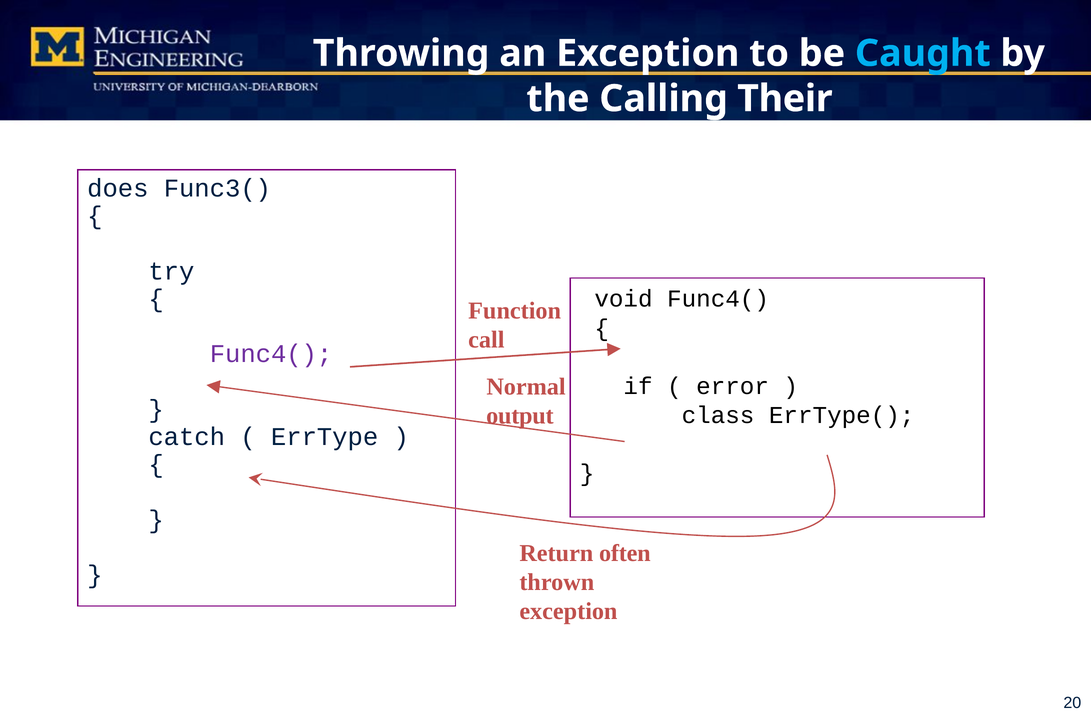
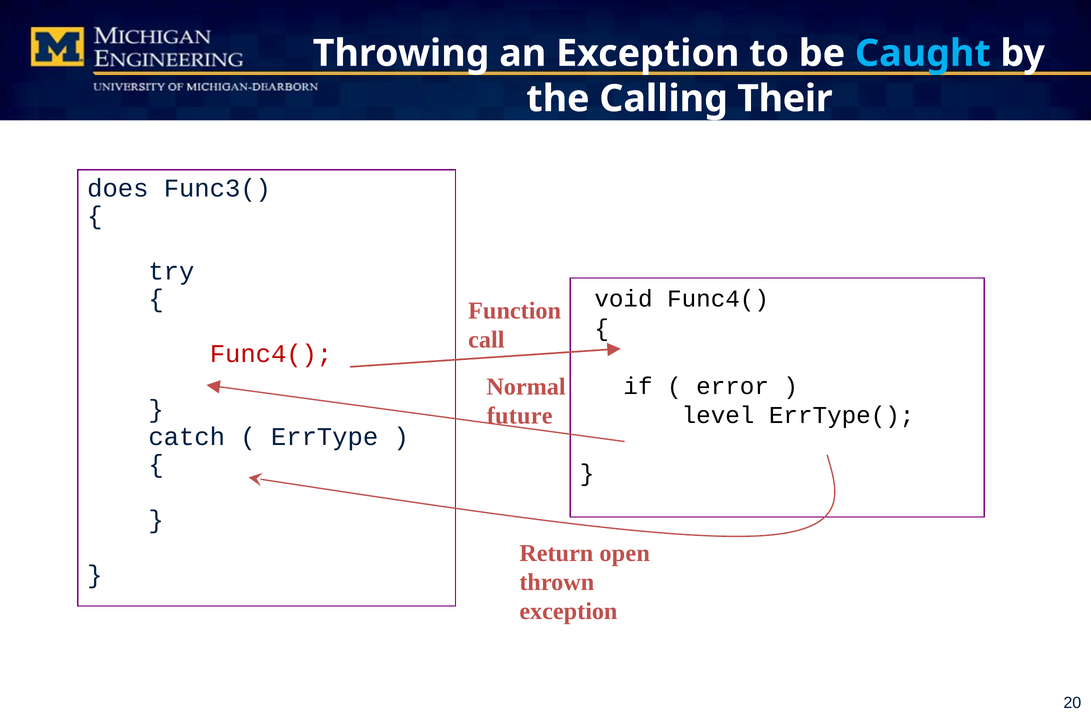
Func4( colour: purple -> red (271, 354)
output: output -> future (520, 416)
class: class -> level (718, 415)
often: often -> open (625, 553)
